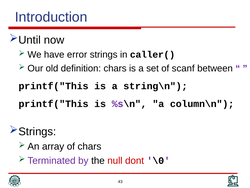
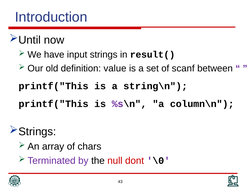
error: error -> input (77, 55)
caller(: caller( -> result( (152, 55)
definition chars: chars -> value (115, 68)
